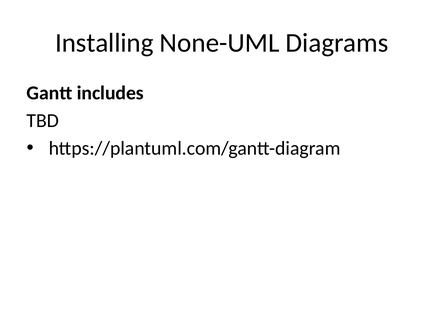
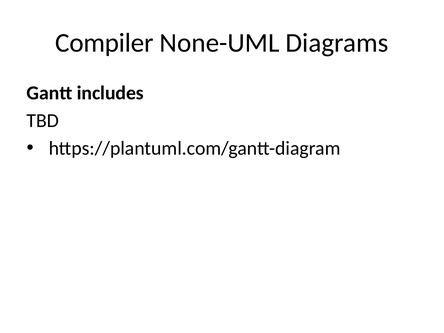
Installing: Installing -> Compiler (104, 43)
